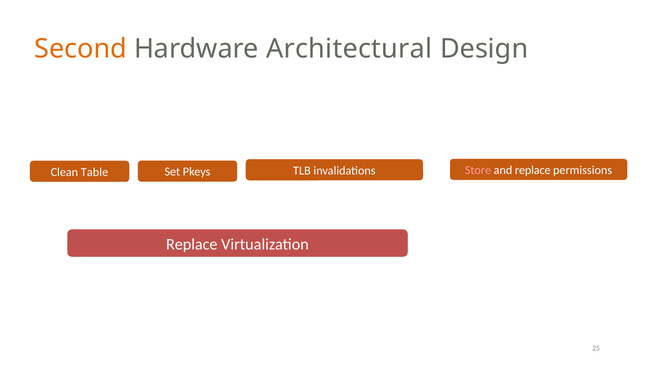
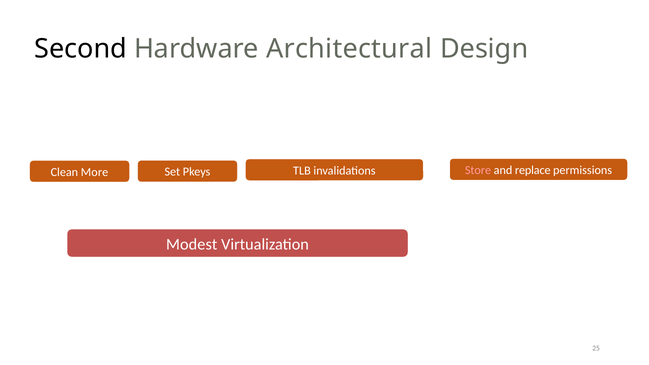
Second colour: orange -> black (81, 49)
Table: Table -> More (95, 172)
Replace: Replace -> Modest (192, 244)
